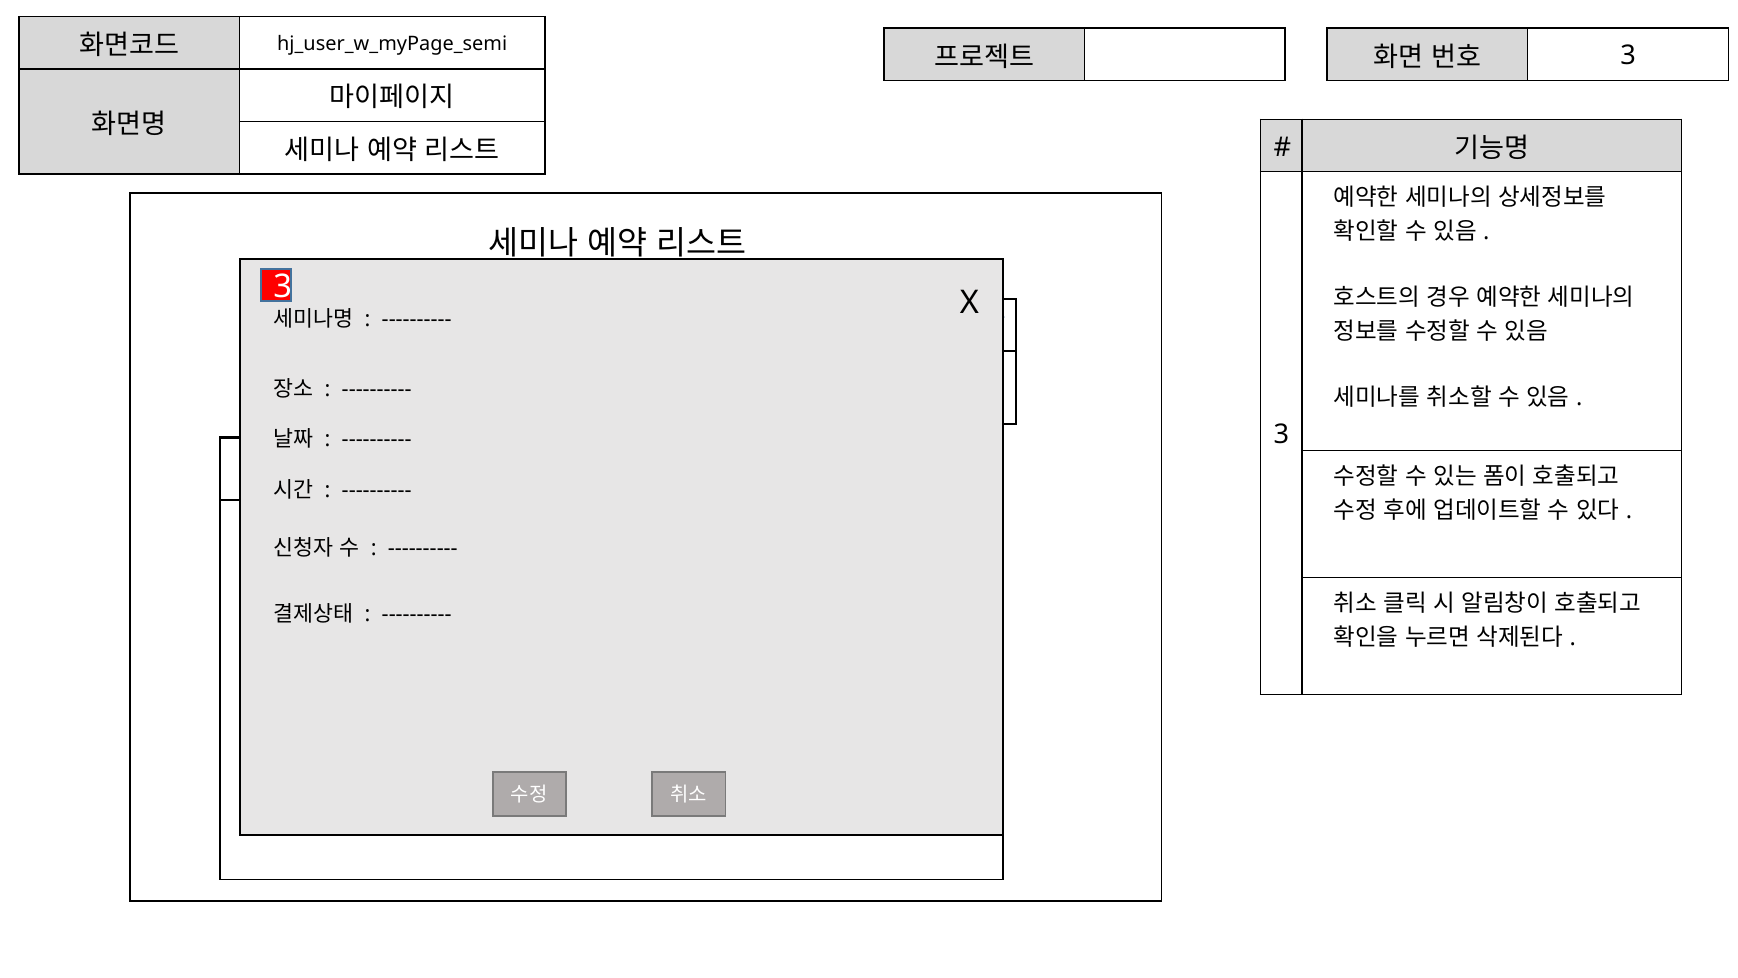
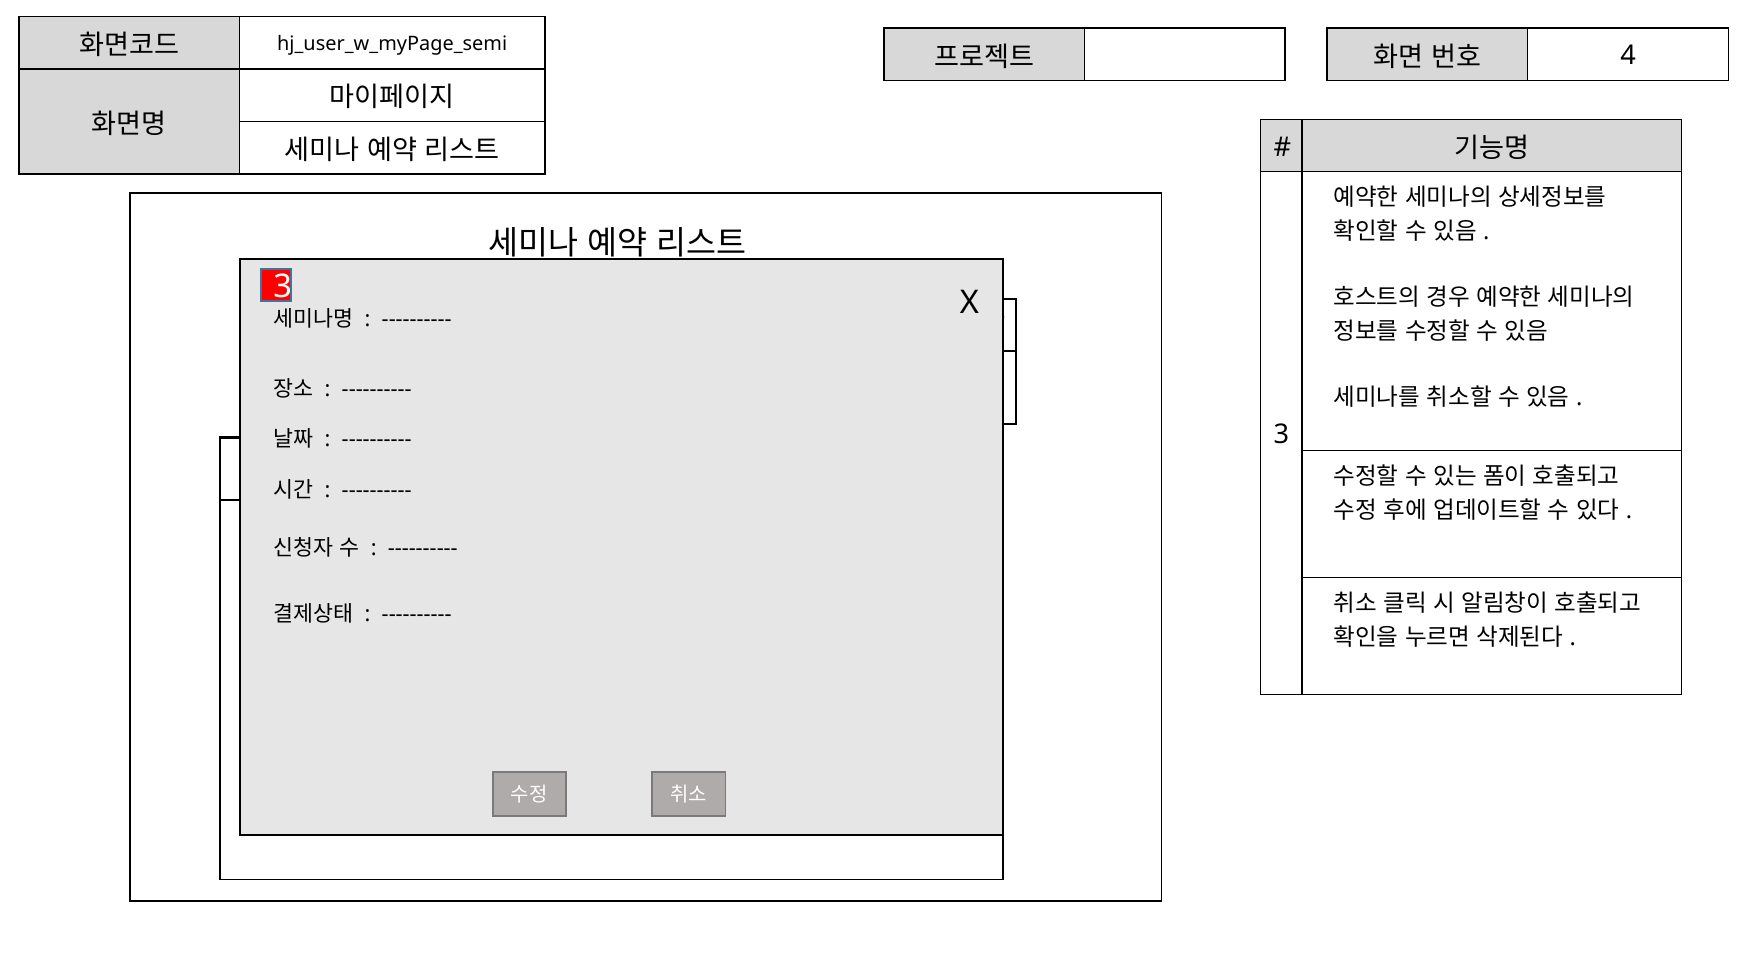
3: 3 -> 4 (1628, 56)
